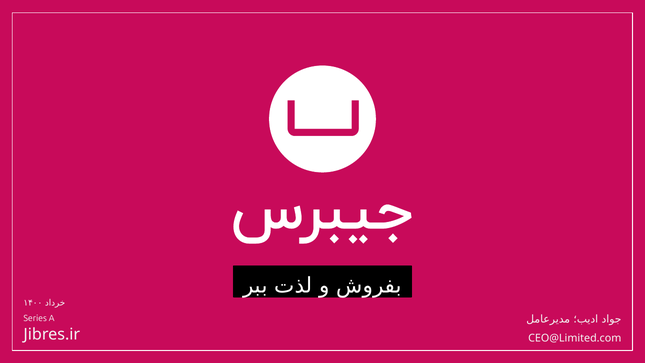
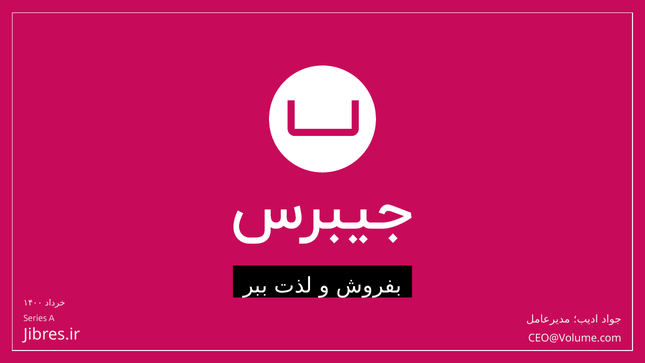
CEO@Limited.com: CEO@Limited.com -> CEO@Volume.com (575, 338)
